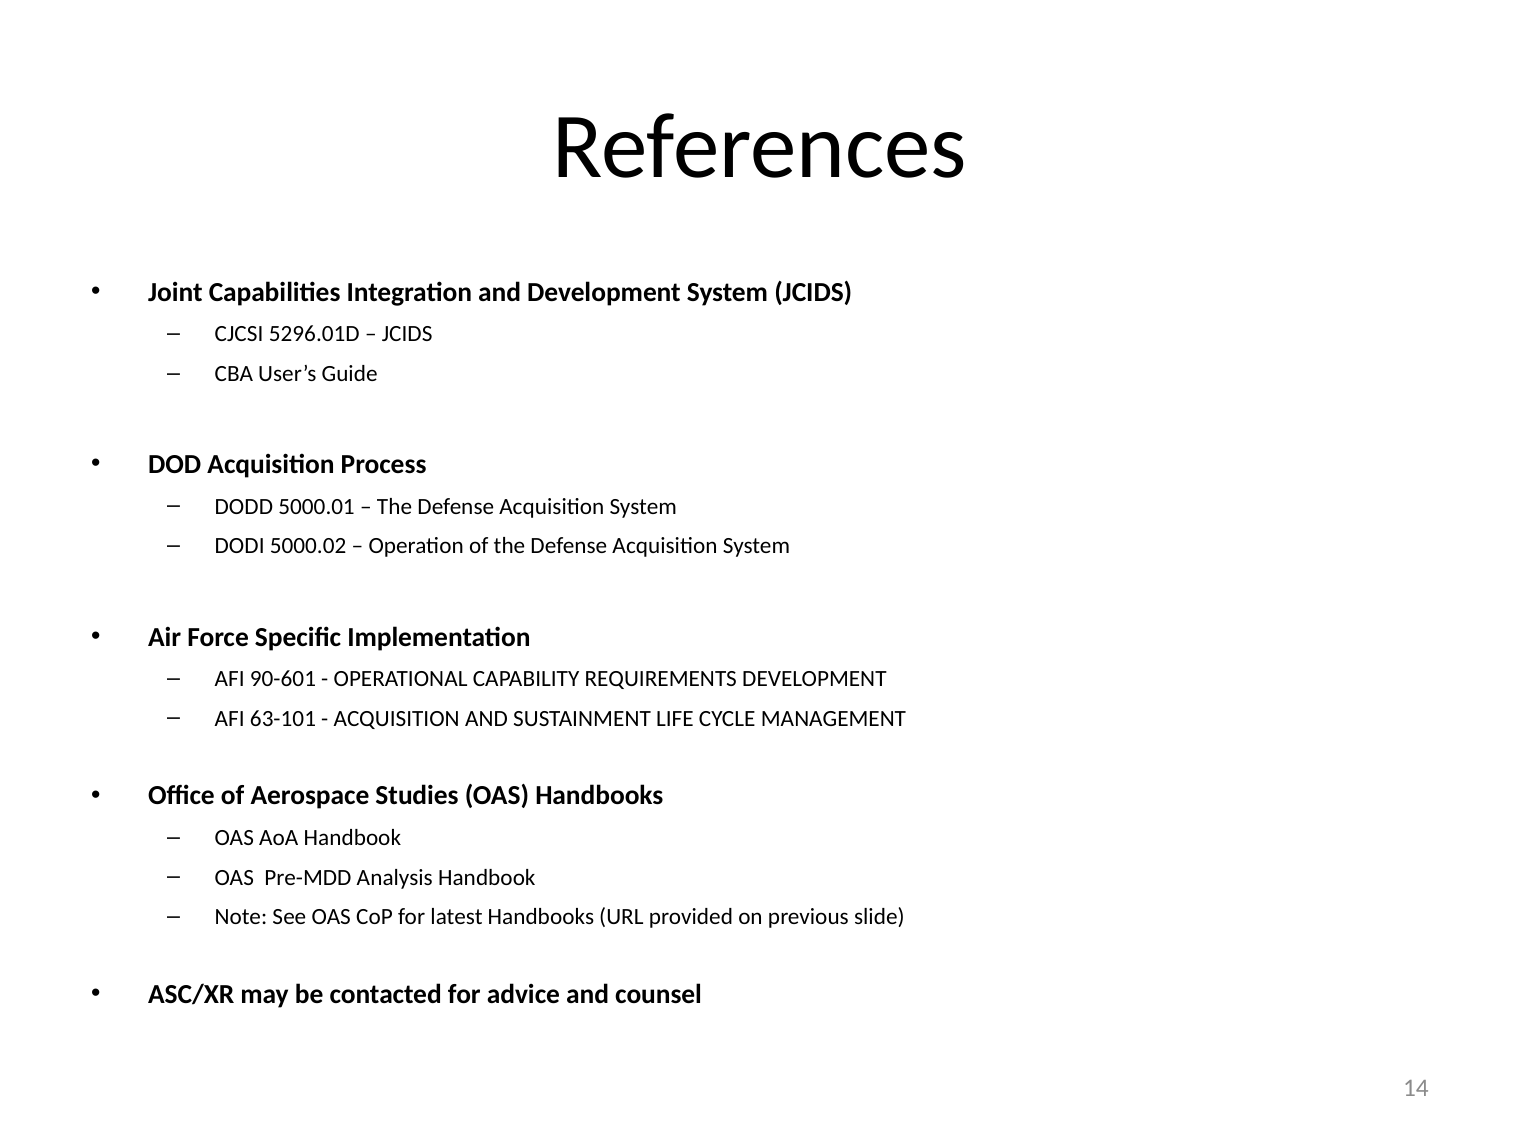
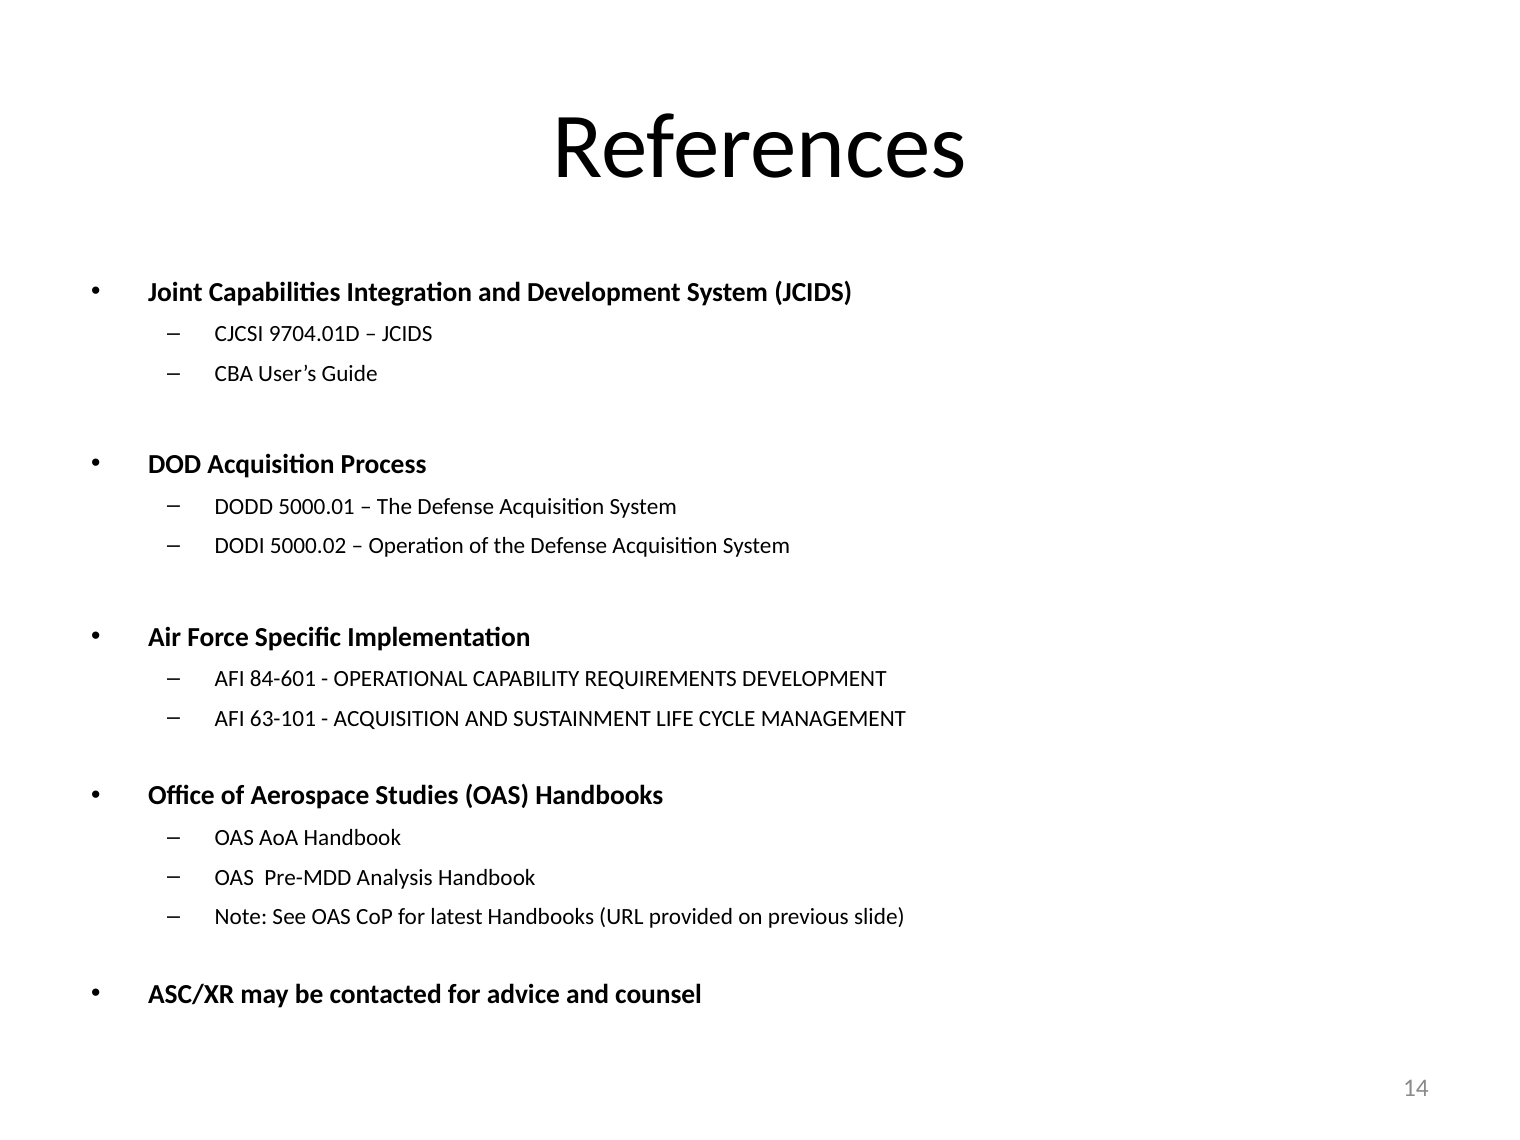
5296.01D: 5296.01D -> 9704.01D (314, 334)
90-601: 90-601 -> 84-601 (283, 679)
